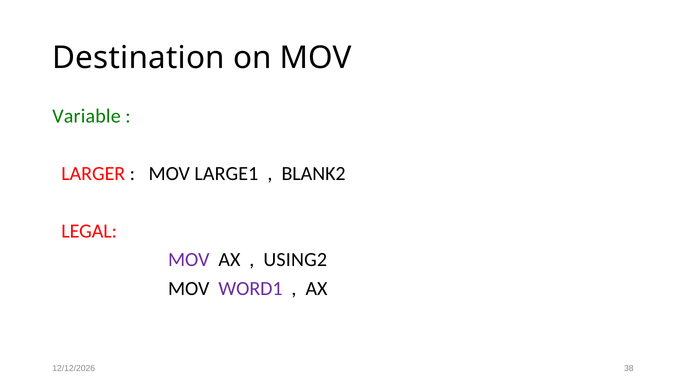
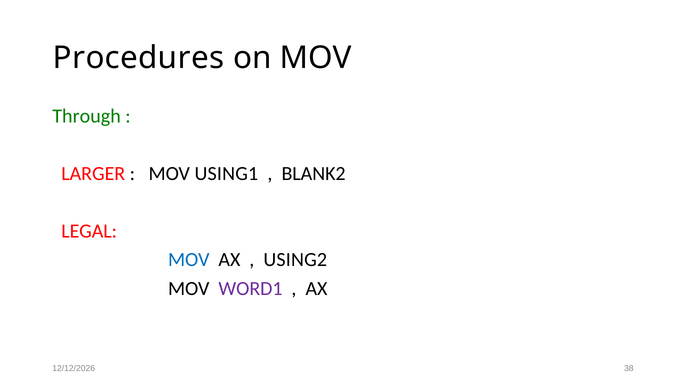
Destination: Destination -> Procedures (139, 58)
Variable: Variable -> Through (87, 116)
LARGE1: LARGE1 -> USING1 (226, 174)
MOV colour: purple -> blue (189, 260)
